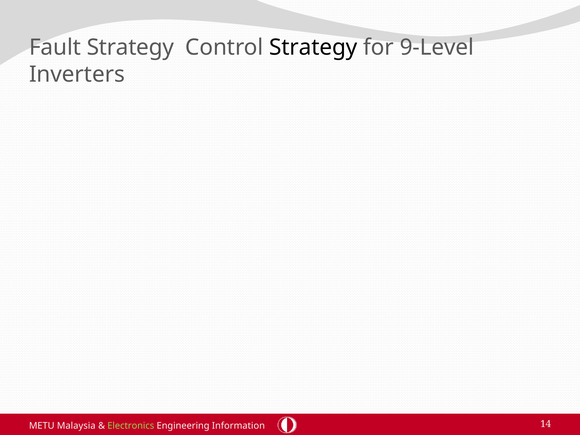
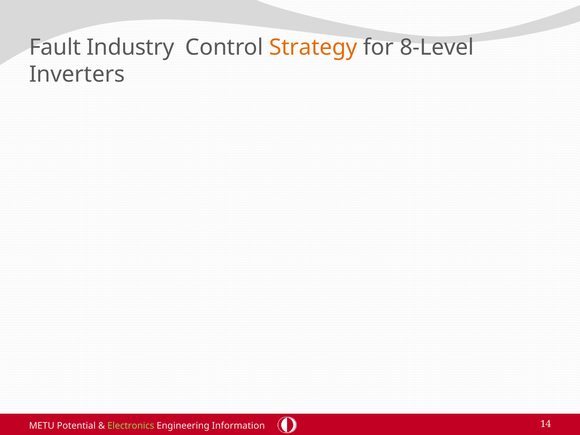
Fault Strategy: Strategy -> Industry (130, 47)
Strategy colour: black -> orange (313, 47)
9-Level: 9-Level -> 8-Level (437, 47)
Malaysia: Malaysia -> Potential (76, 426)
